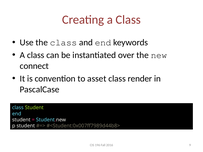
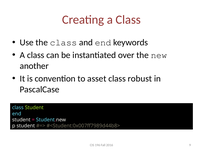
connect: connect -> another (34, 66)
render: render -> robust (140, 79)
